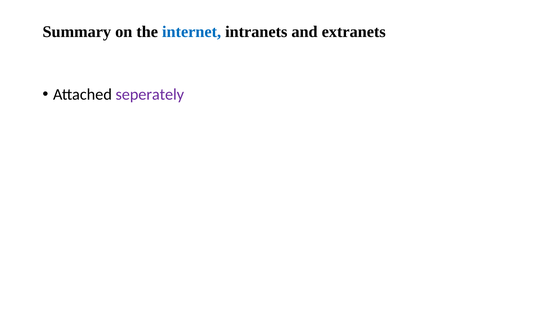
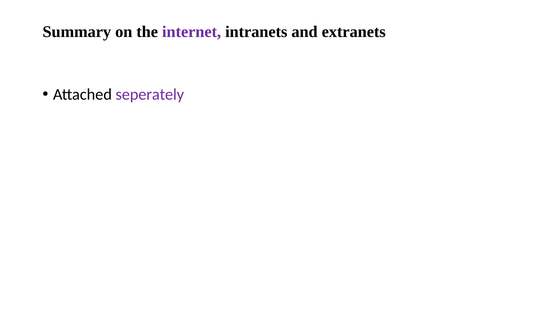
internet colour: blue -> purple (192, 32)
